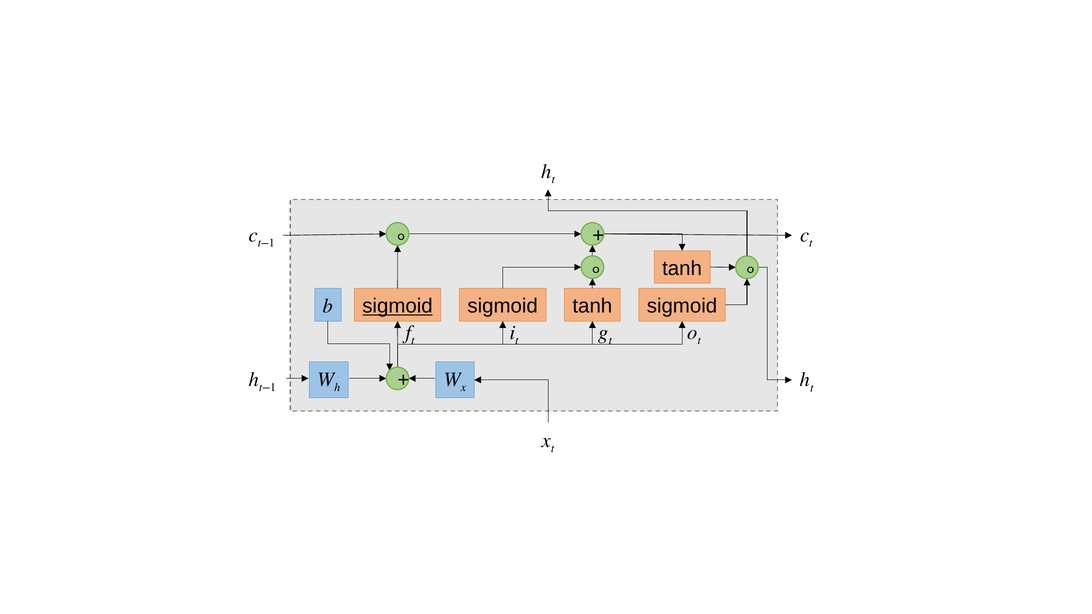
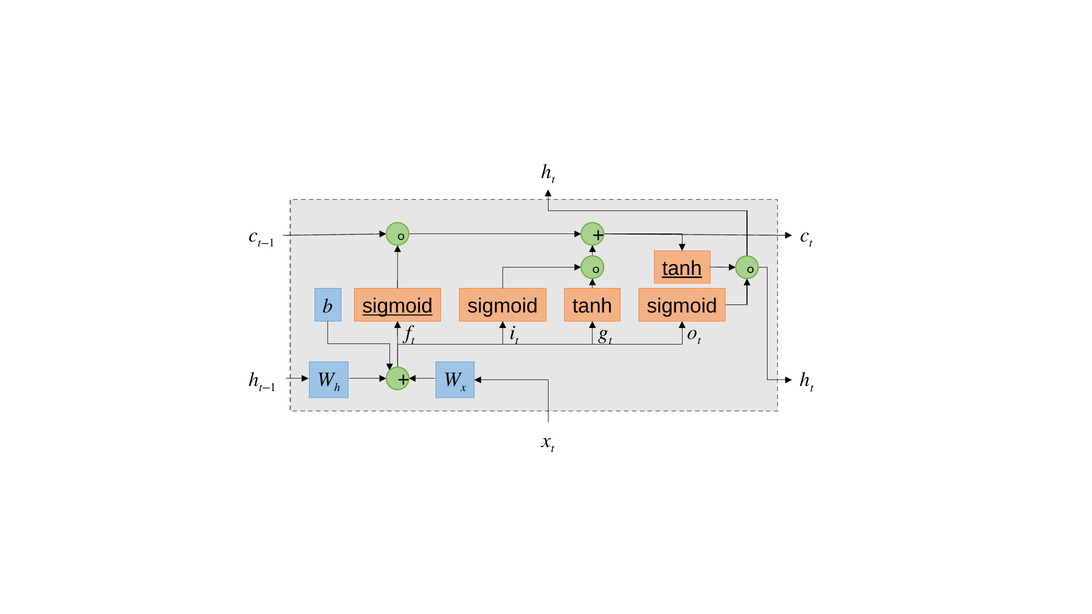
tanh underline: none -> present (682, 269)
